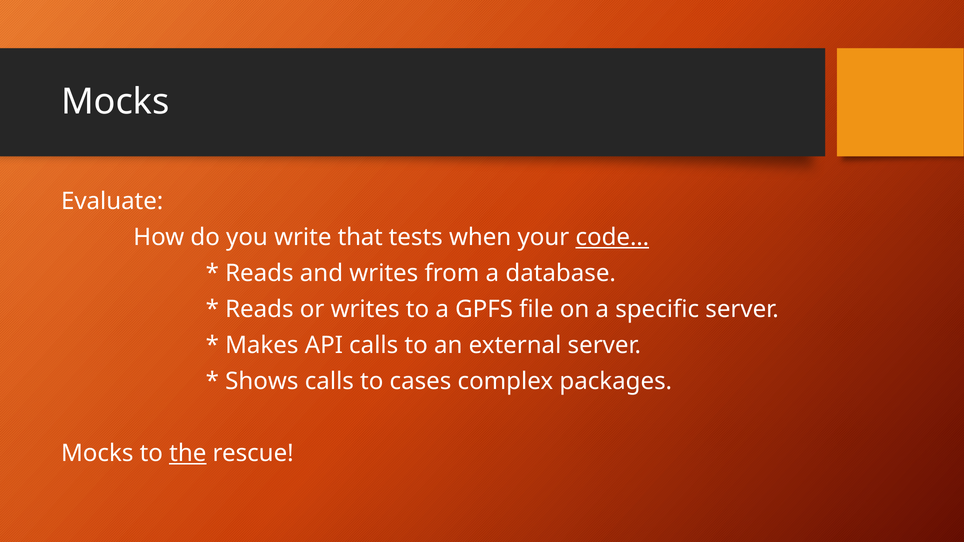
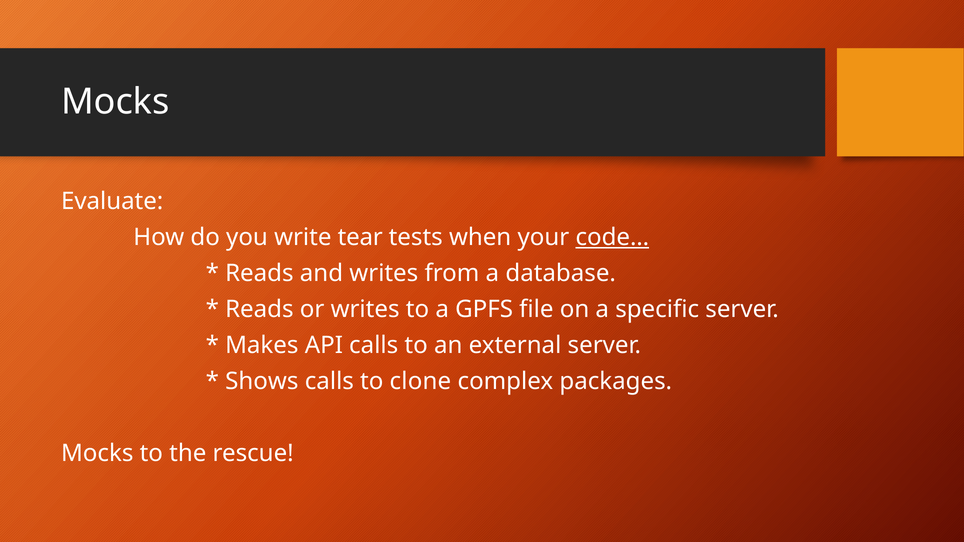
that: that -> tear (360, 237)
cases: cases -> clone (420, 382)
the underline: present -> none (188, 454)
